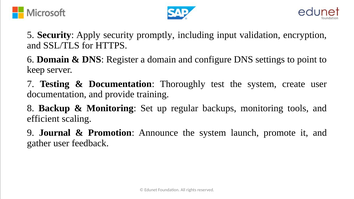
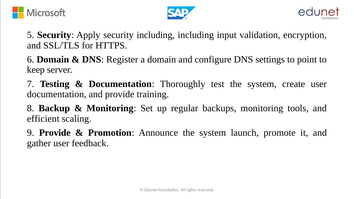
security promptly: promptly -> including (156, 35)
9 Journal: Journal -> Provide (55, 133)
